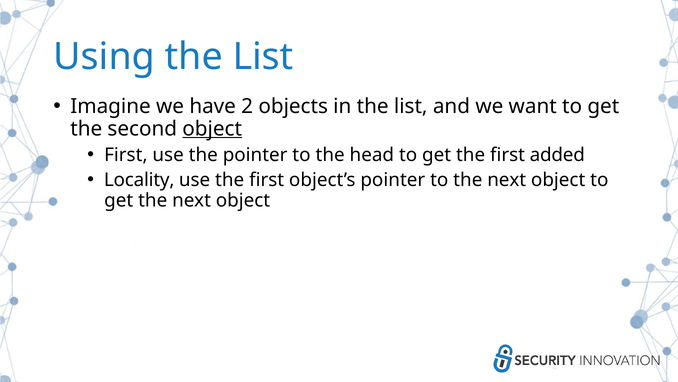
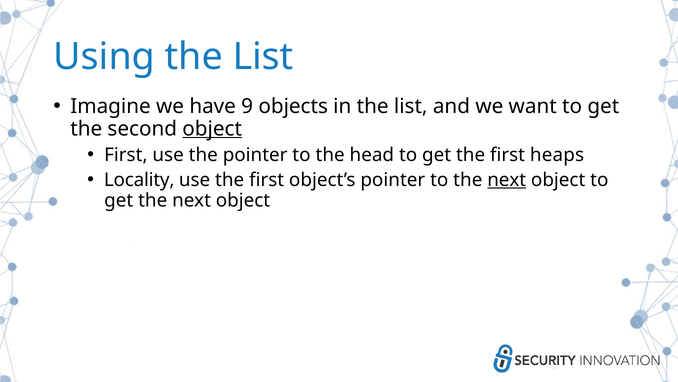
2: 2 -> 9 (247, 106)
added: added -> heaps (557, 155)
next underline: none -> present (507, 180)
